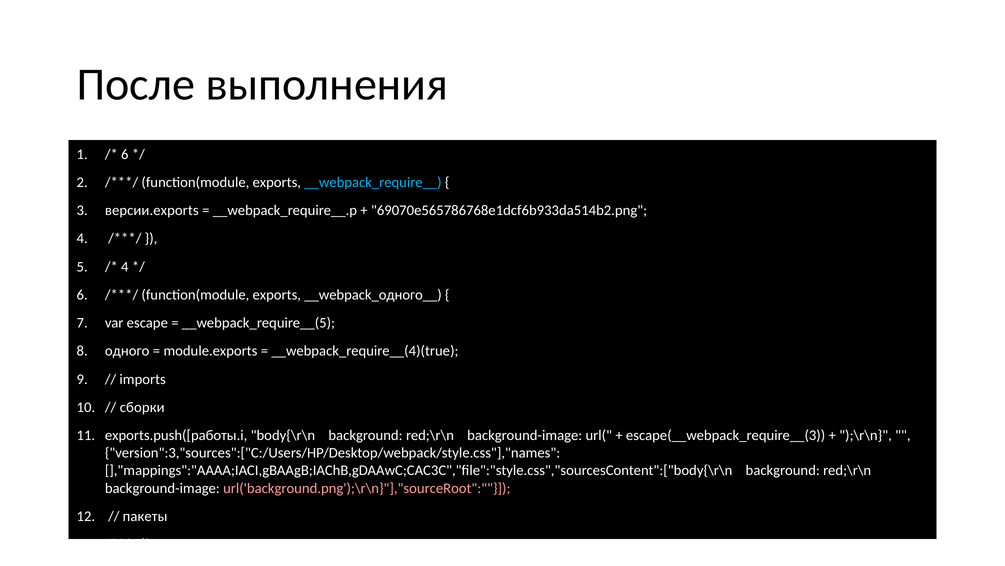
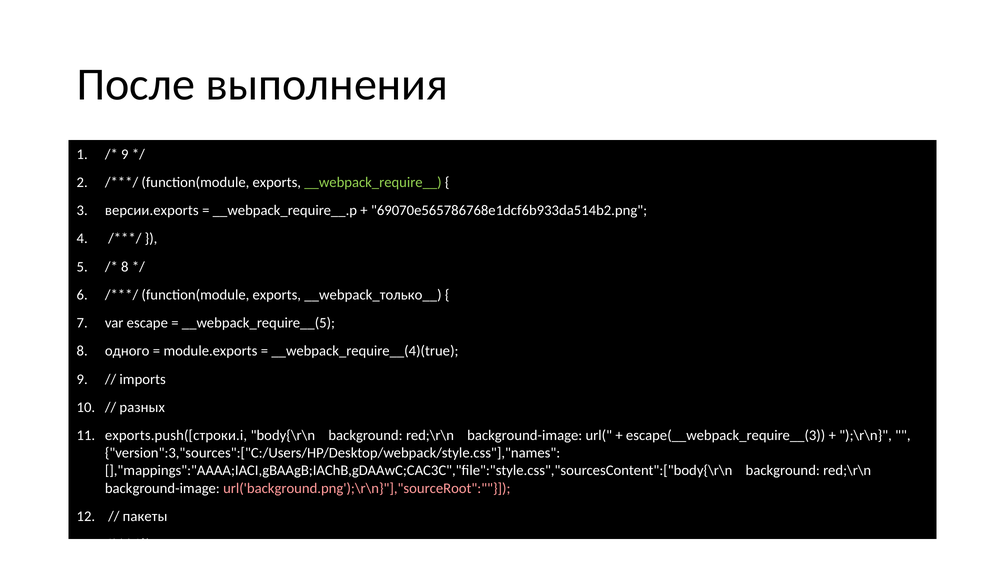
6: 6 -> 9 (125, 154)
__webpack_require__ colour: light blue -> light green (373, 182)
4: 4 -> 8 (125, 266)
__webpack_одного__: __webpack_одного__ -> __webpack_только__ (373, 294)
сборки: сборки -> разных (142, 407)
exports.push([работы.i: exports.push([работы.i -> exports.push([строки.i (176, 435)
